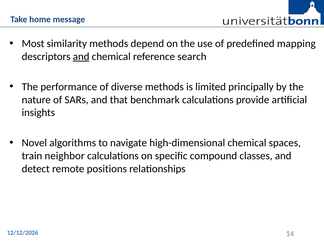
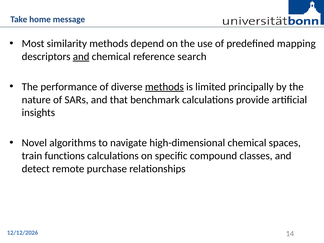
methods underline: none -> present (164, 87)
neighbor: neighbor -> functions (65, 156)
positions: positions -> purchase (107, 169)
